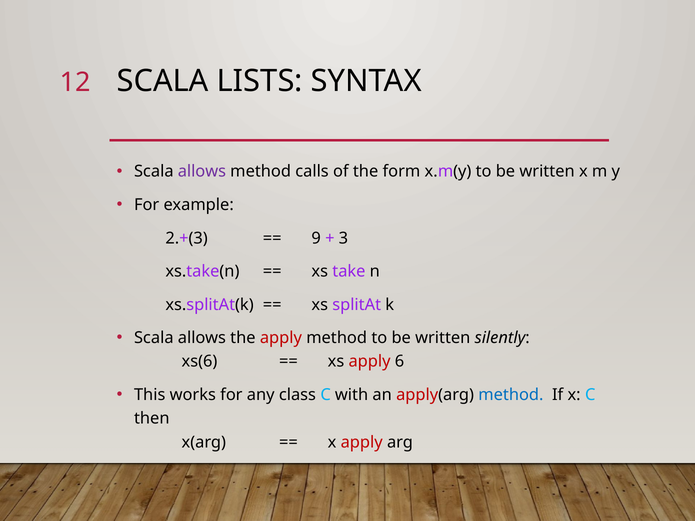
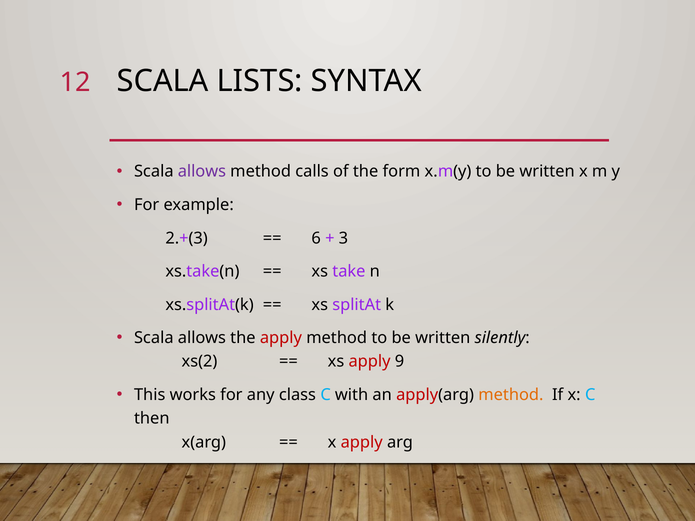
9: 9 -> 6 (316, 238)
xs(6: xs(6 -> xs(2 (199, 362)
6: 6 -> 9 (399, 362)
method colour: blue -> orange (511, 395)
